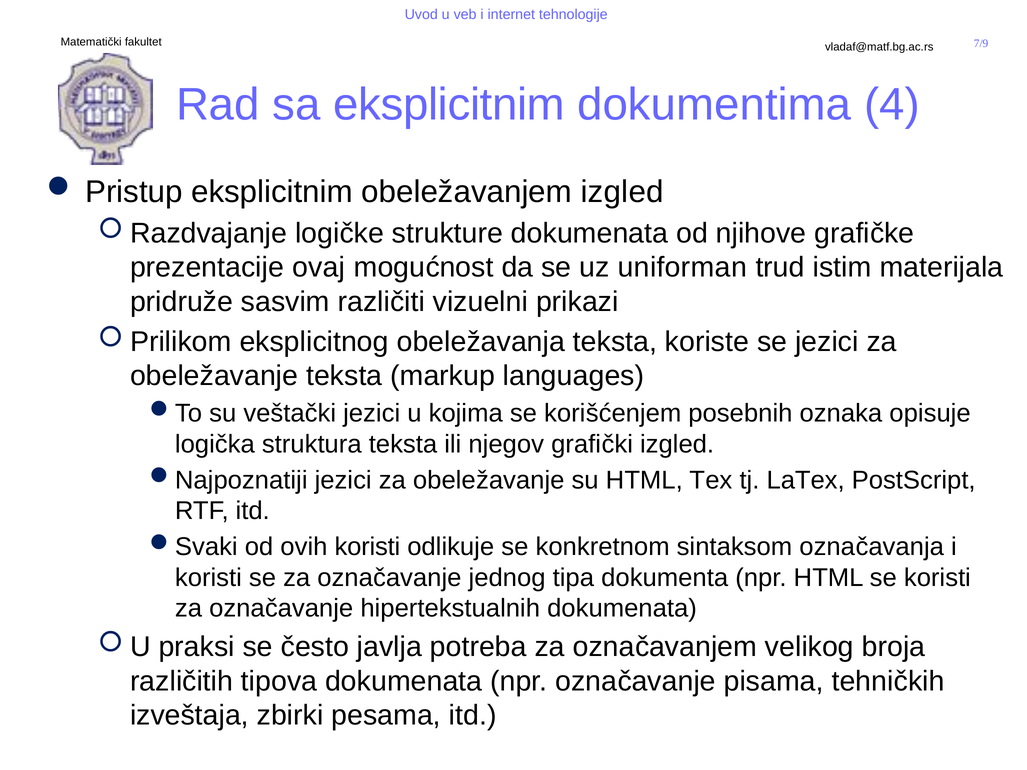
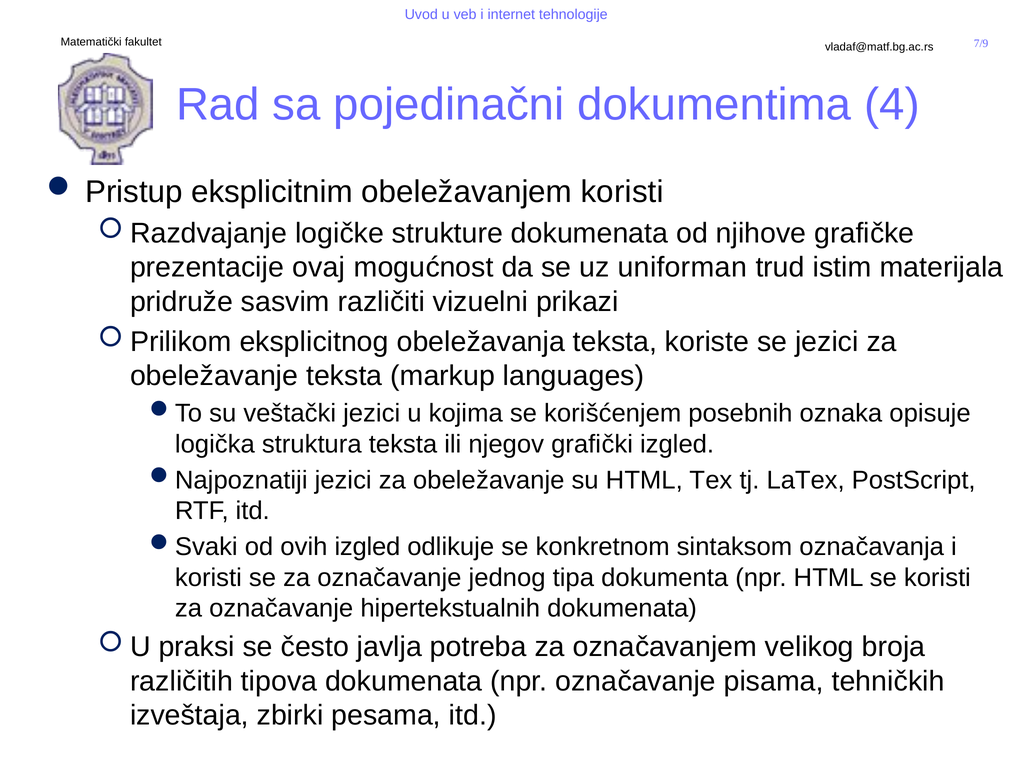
sa eksplicitnim: eksplicitnim -> pojedinačni (449, 105)
obeležavanjem izgled: izgled -> koristi (622, 192)
ovih koristi: koristi -> izgled (367, 547)
